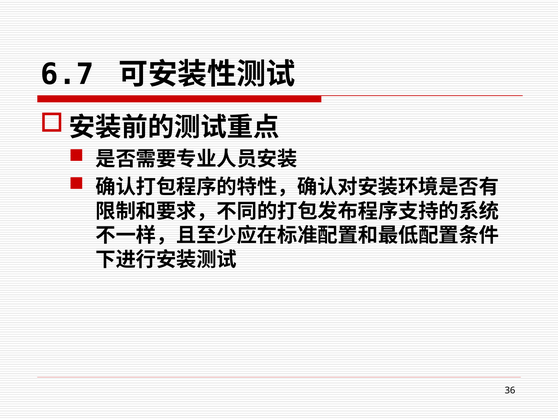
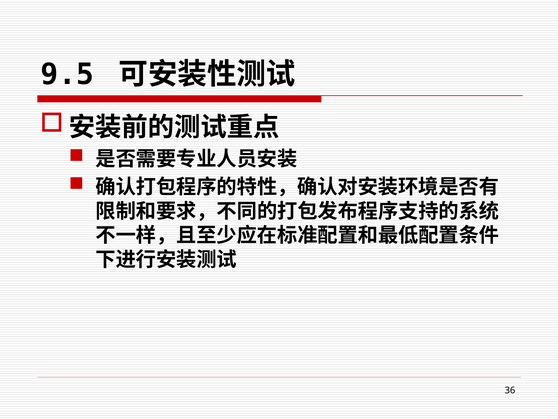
6.7: 6.7 -> 9.5 (67, 74)
